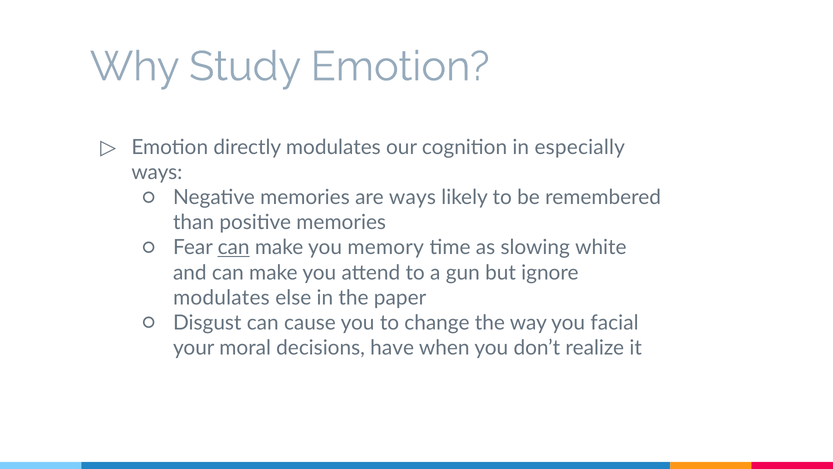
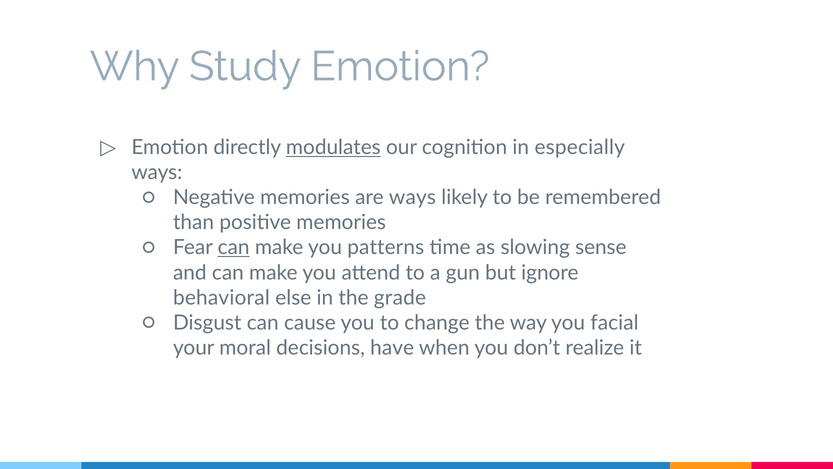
modulates underline: none -> present (333, 147)
memory: memory -> patterns (386, 247)
white: white -> sense (601, 247)
modulates: modulates -> behavioral (221, 297)
paper: paper -> grade (400, 297)
